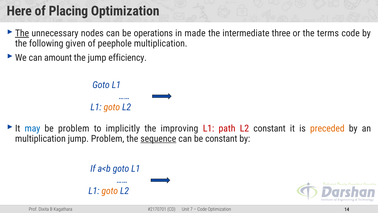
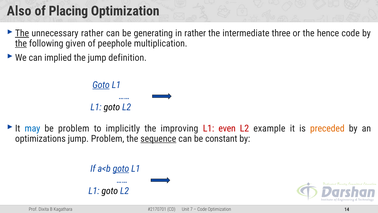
Here: Here -> Also (19, 11)
unnecessary nodes: nodes -> rather (92, 33)
operations: operations -> generating (153, 33)
in made: made -> rather (195, 33)
terms: terms -> hence (328, 33)
the underline: none -> present (21, 43)
amount: amount -> implied (58, 58)
efficiency: efficiency -> definition (128, 58)
Goto underline: none -> present (101, 85)
goto colour: orange -> black (112, 107)
path: path -> even (227, 128)
L2 constant: constant -> example (269, 128)
multiplication: multiplication -> optimizations (40, 138)
goto underline: none -> present (121, 168)
goto colour: orange -> black (110, 191)
